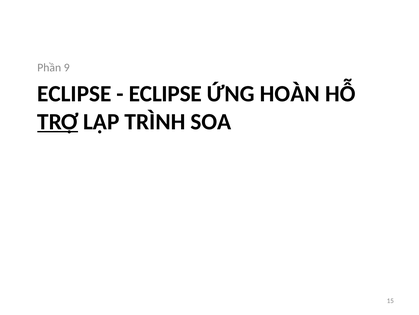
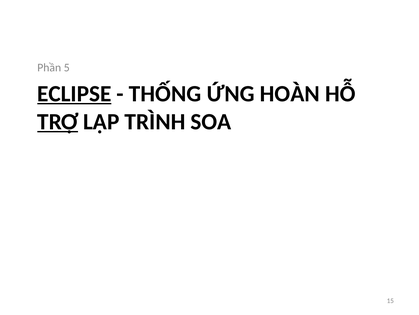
9: 9 -> 5 (67, 67)
ECLIPSE underline: none -> present (74, 93)
ECLIPSE: ECLIPSE -> THỐNG (165, 93)
